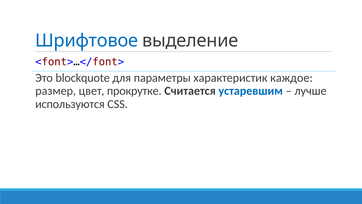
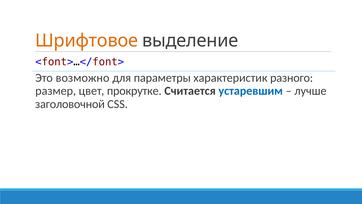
Шрифтовое colour: blue -> orange (87, 41)
blockquote: blockquote -> возможно (83, 78)
каждое: каждое -> разного (292, 78)
используются: используются -> заголовочной (70, 104)
